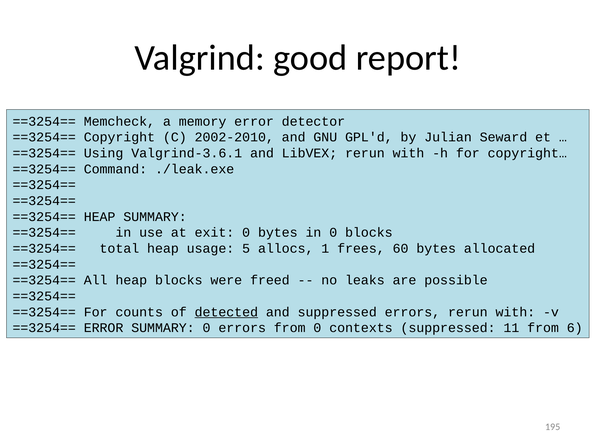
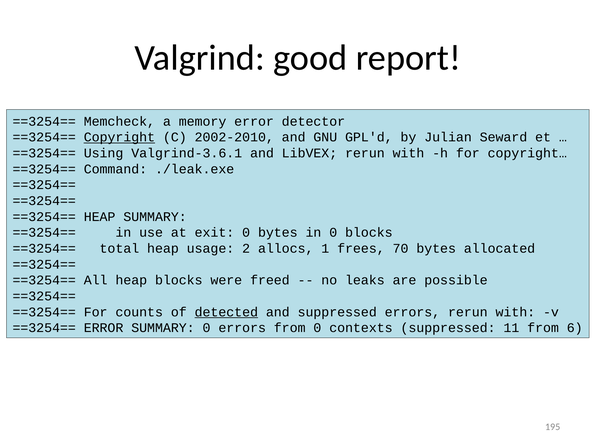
Copyright underline: none -> present (119, 137)
5: 5 -> 2 (246, 248)
60: 60 -> 70 (401, 248)
